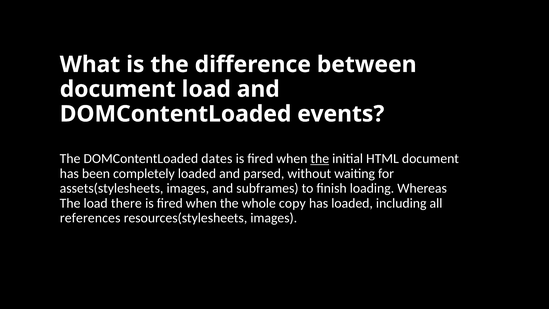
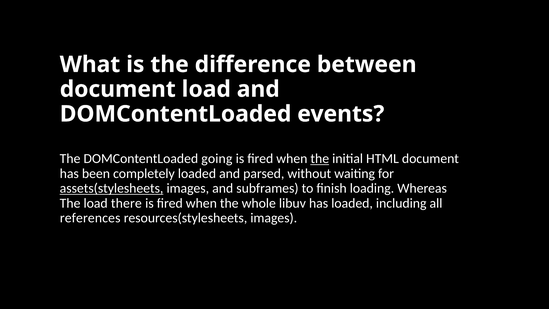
dates: dates -> going (217, 159)
assets(stylesheets underline: none -> present (112, 188)
copy: copy -> libuv (292, 203)
